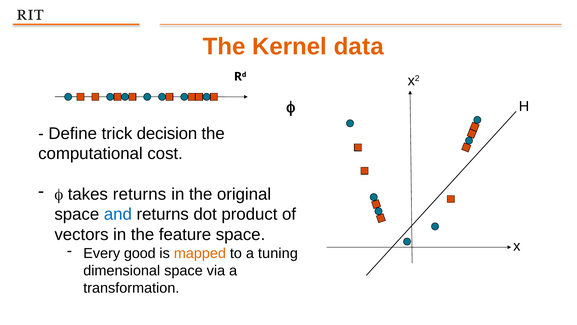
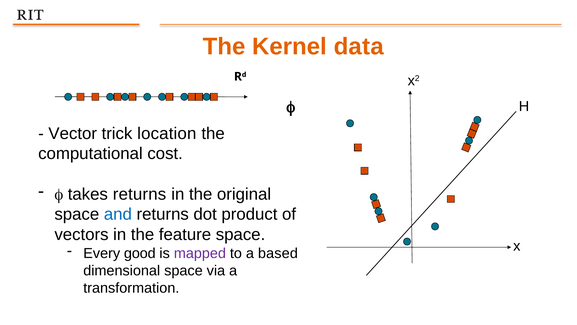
Define: Define -> Vector (73, 133)
decision: decision -> location (167, 133)
mapped colour: orange -> purple (200, 253)
tuning: tuning -> based (278, 253)
